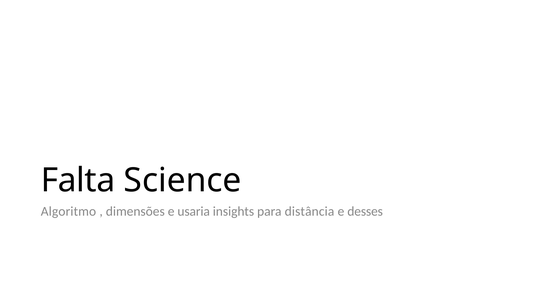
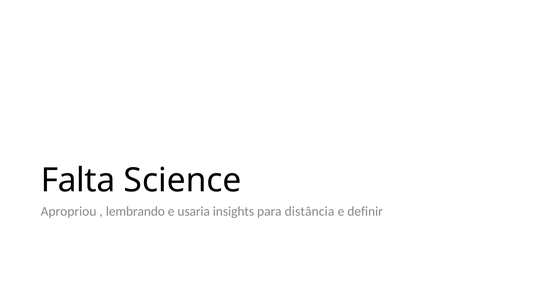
Algoritmo: Algoritmo -> Apropriou (69, 211)
dimensões: dimensões -> lembrando (135, 211)
desses: desses -> definir (365, 211)
